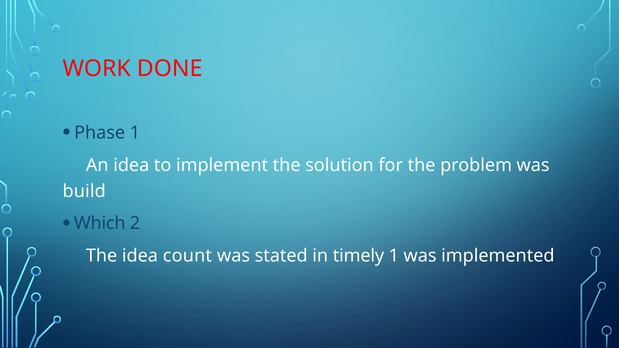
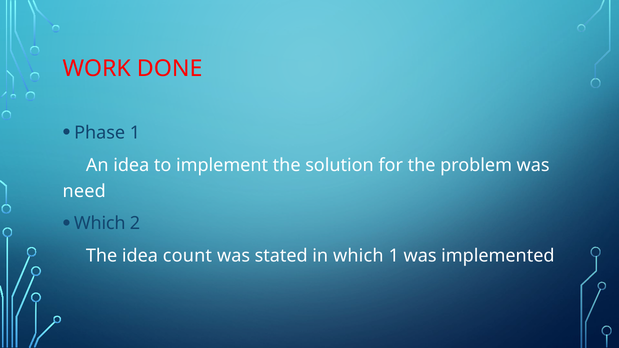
build: build -> need (84, 191)
in timely: timely -> which (358, 256)
